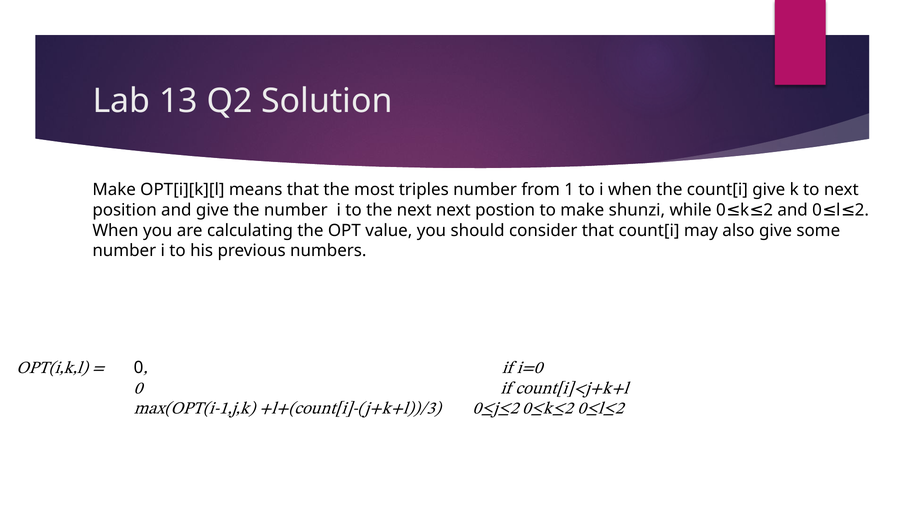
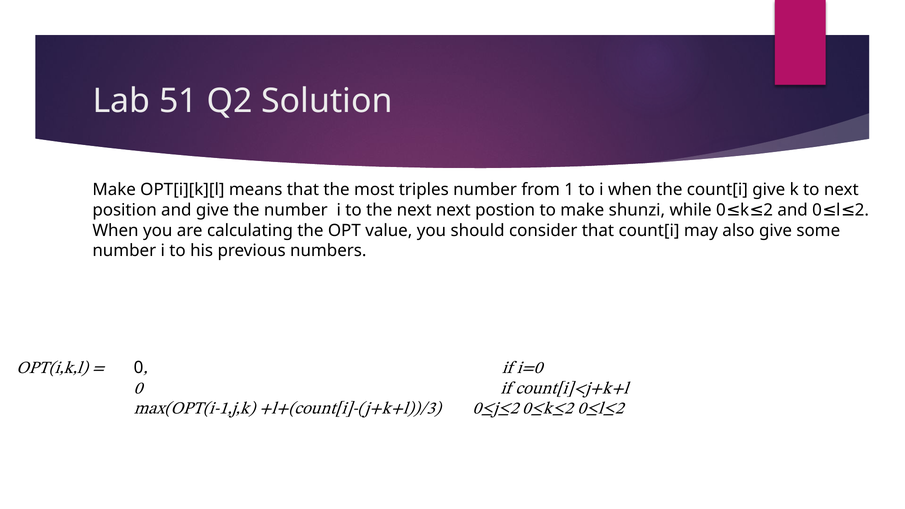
13: 13 -> 51 (178, 101)
